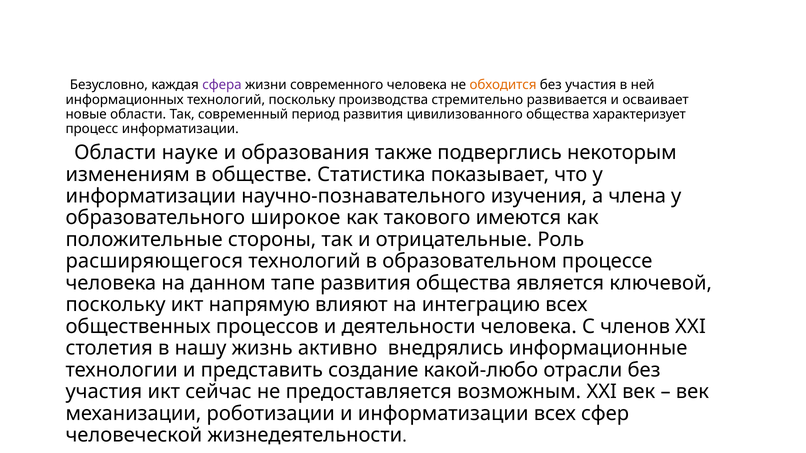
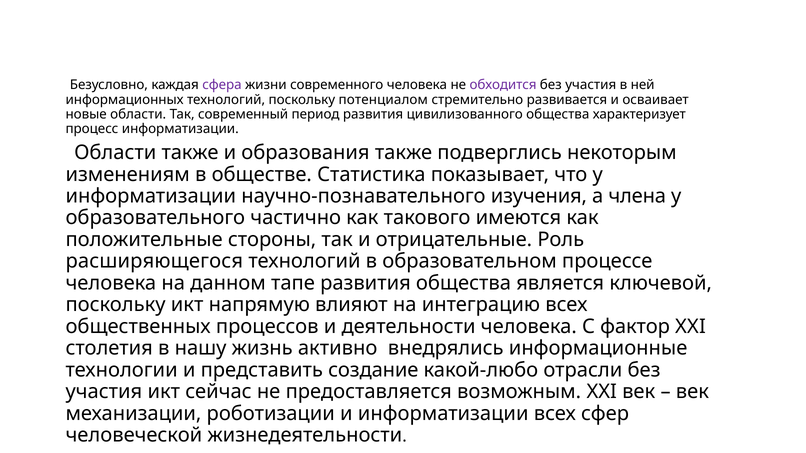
обходится colour: orange -> purple (503, 85)
производства: производства -> потенциалом (383, 100)
Области науке: науке -> также (190, 153)
широкое: широкое -> частично (296, 218)
членов: членов -> фактор (635, 327)
